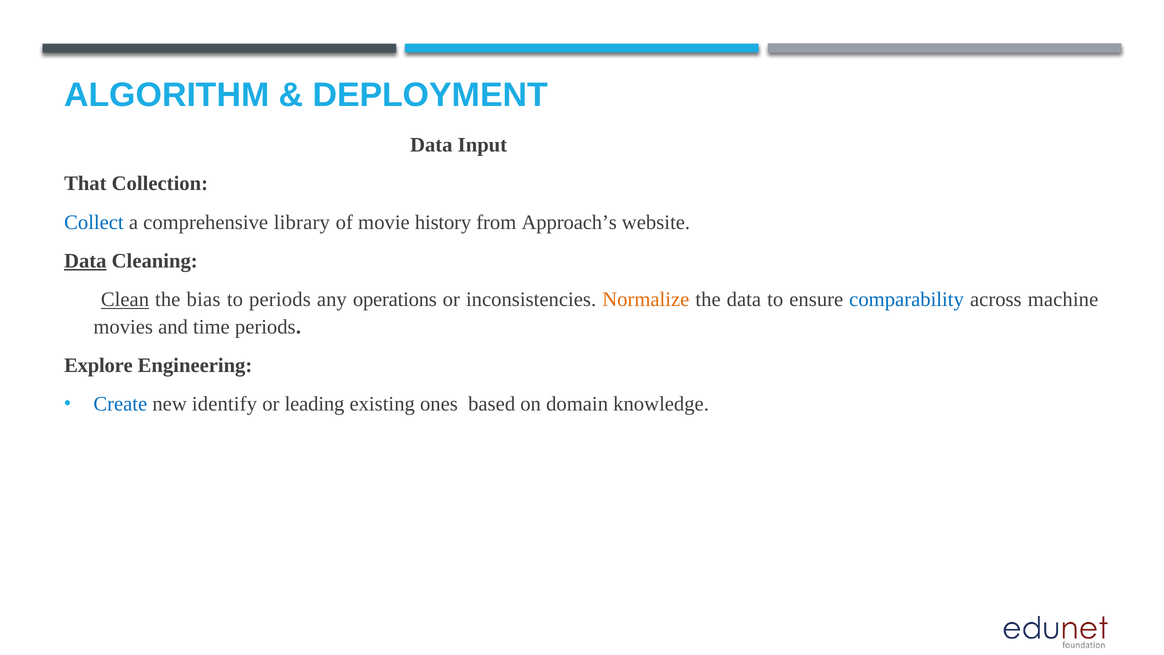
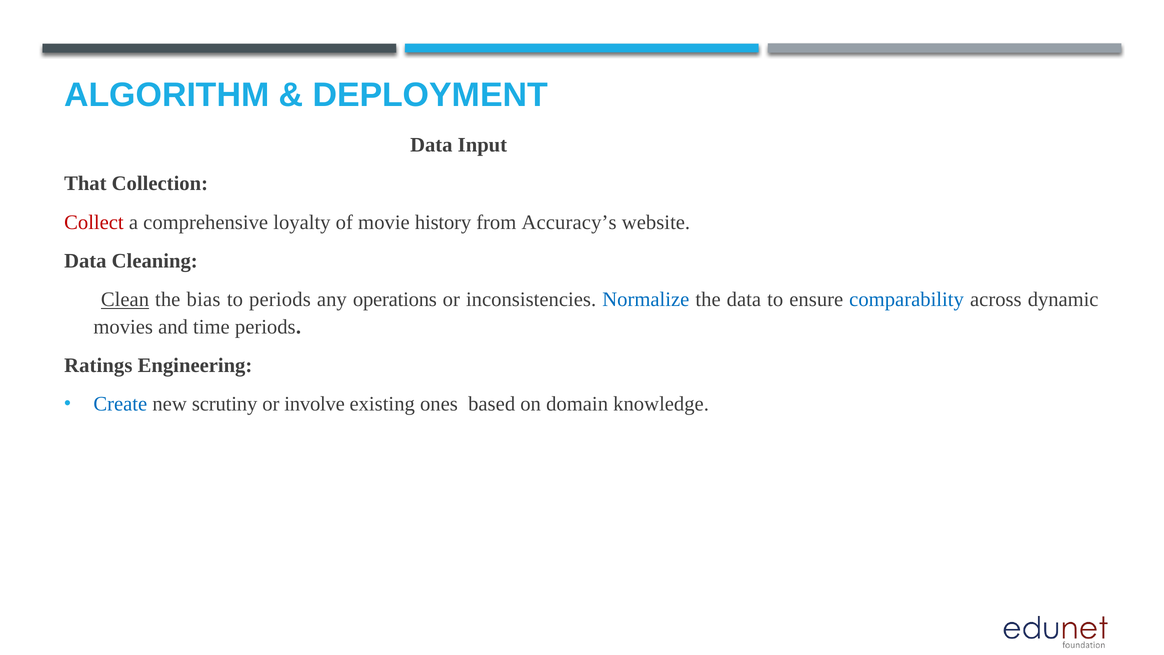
Collect colour: blue -> red (94, 222)
library: library -> loyalty (302, 222)
Approach’s: Approach’s -> Accuracy’s (569, 222)
Data underline: present -> none (85, 261)
Normalize colour: orange -> blue (646, 299)
machine: machine -> dynamic (1063, 299)
Explore: Explore -> Ratings (98, 365)
identify: identify -> scrutiny (225, 404)
leading: leading -> involve (315, 404)
